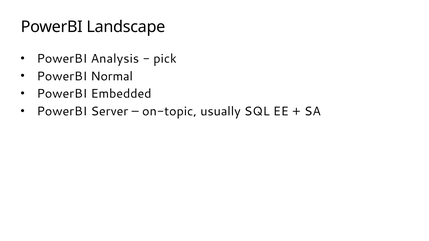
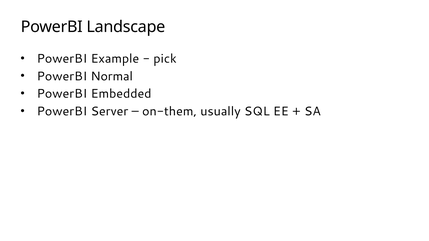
Analysis: Analysis -> Example (115, 59)
on-topic: on-topic -> on-them (170, 111)
